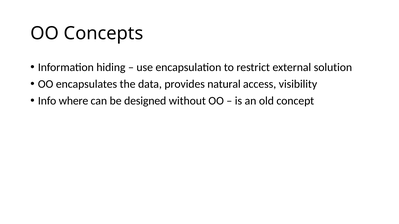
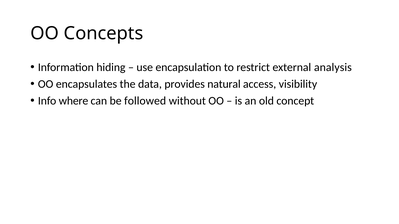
solution: solution -> analysis (333, 67)
designed: designed -> followed (145, 101)
